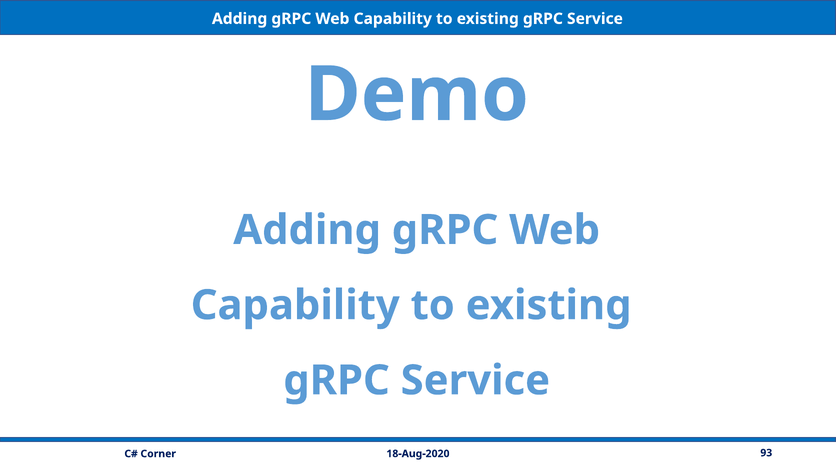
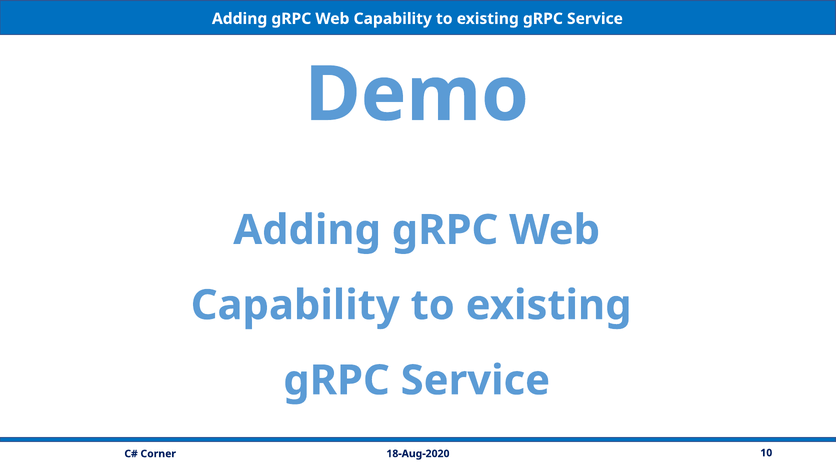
93: 93 -> 10 (766, 453)
